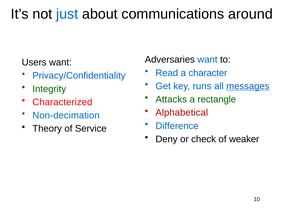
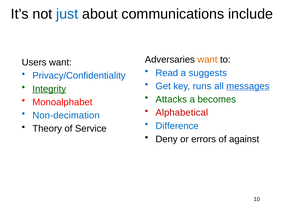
around: around -> include (251, 14)
want colour: blue -> orange (207, 60)
character: character -> suggests (208, 73)
Integrity underline: none -> present (49, 89)
rectangle: rectangle -> becomes (217, 99)
Characterized: Characterized -> Monoalphabet (62, 102)
check: check -> errors (204, 139)
weaker: weaker -> against (244, 139)
